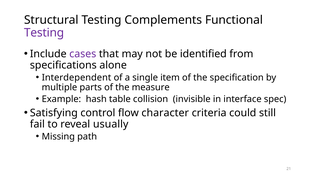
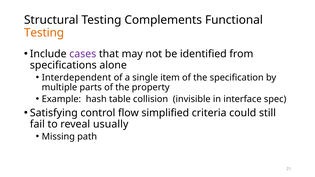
Testing colour: purple -> orange (44, 33)
measure: measure -> property (151, 88)
character: character -> simplified (165, 113)
